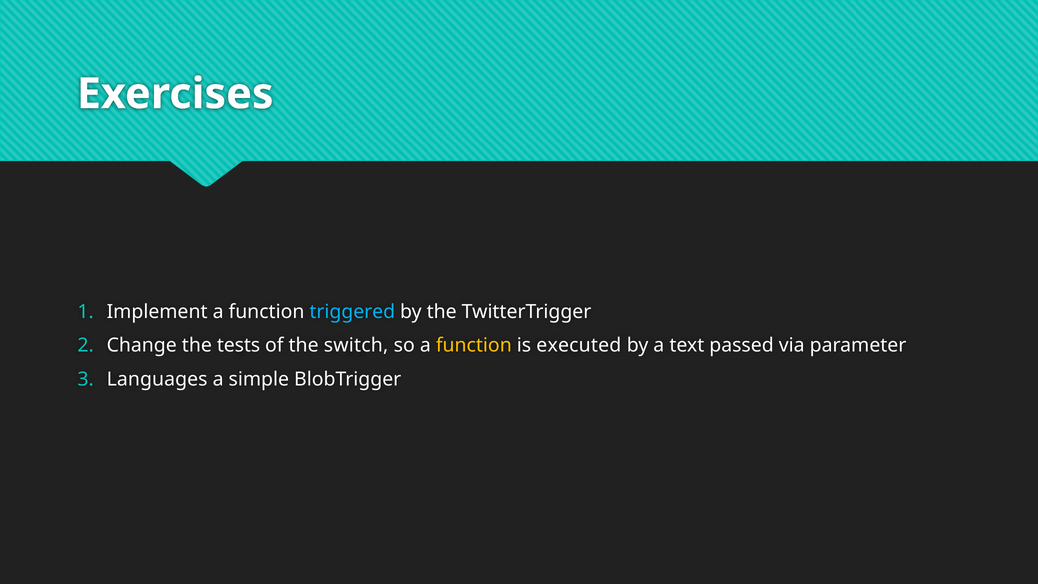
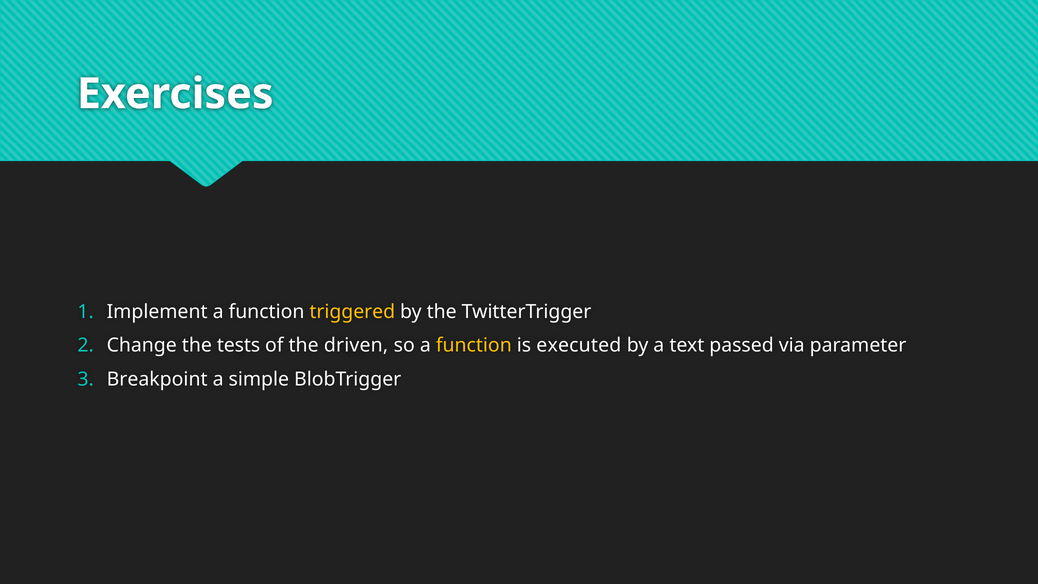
triggered colour: light blue -> yellow (352, 312)
switch: switch -> driven (356, 345)
Languages: Languages -> Breakpoint (157, 379)
